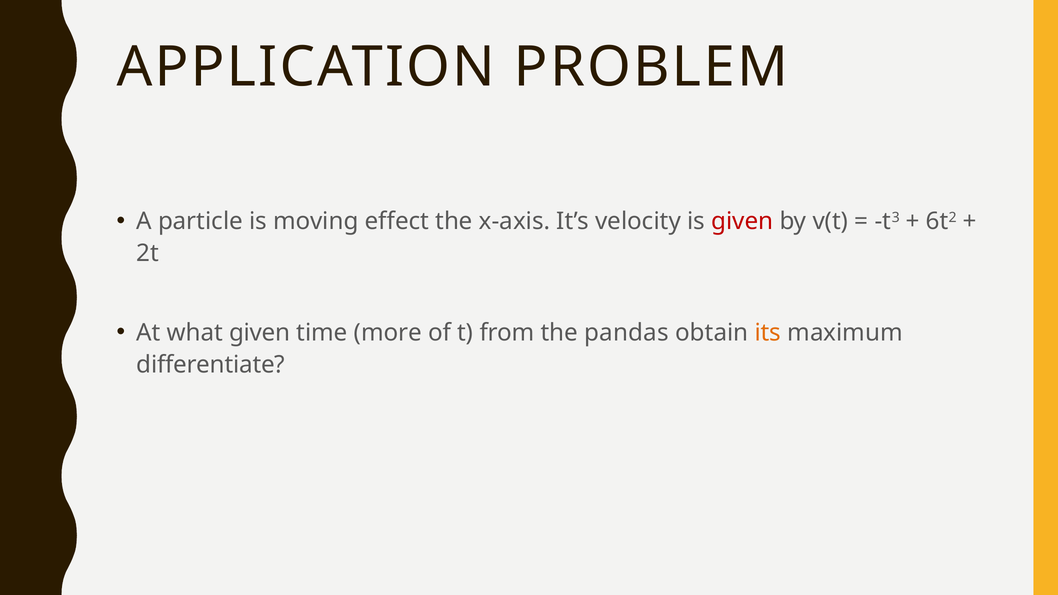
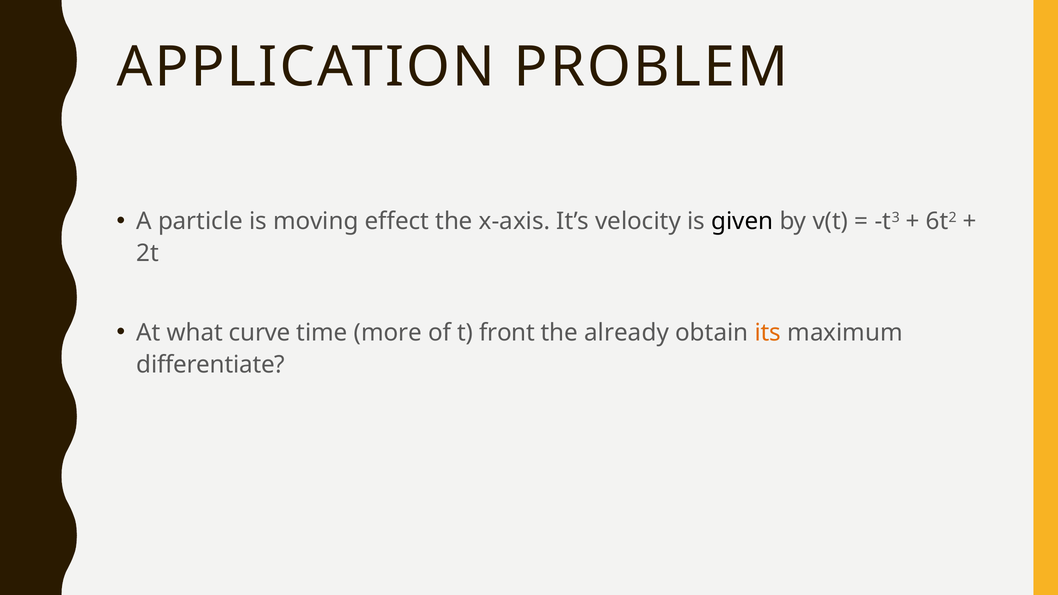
given colour: red -> black (742, 221)
what given: given -> curve (260, 333)
from: from -> front (507, 333)
pandas: pandas -> already (626, 333)
